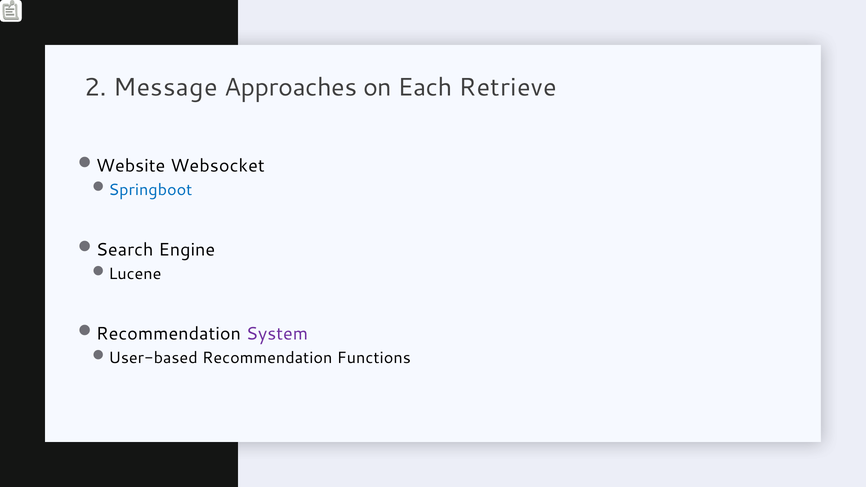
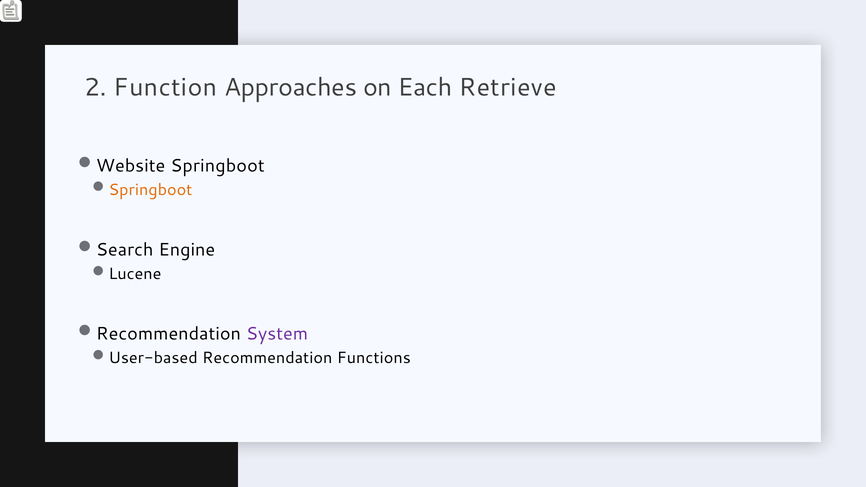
Message: Message -> Function (165, 88)
Website Websocket: Websocket -> Springboot (218, 166)
Springboot colour: blue -> orange (150, 190)
